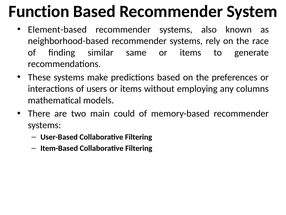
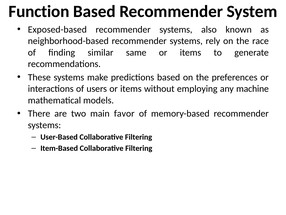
Element-based: Element-based -> Exposed-based (57, 29)
columns: columns -> machine (252, 89)
could: could -> favor (124, 113)
